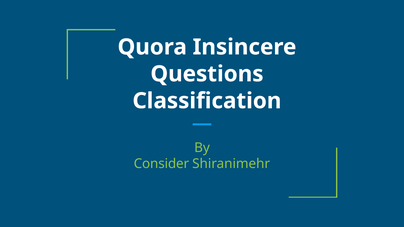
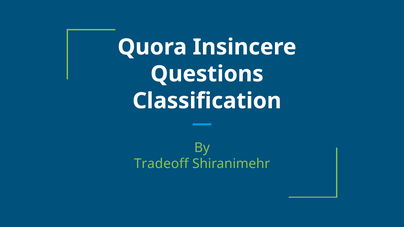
Consider: Consider -> Tradeoff (161, 164)
